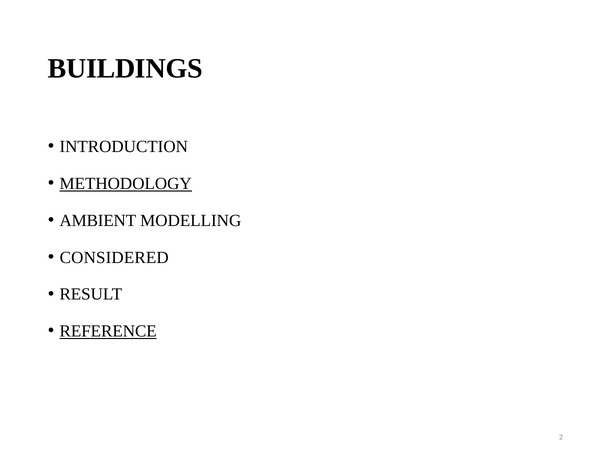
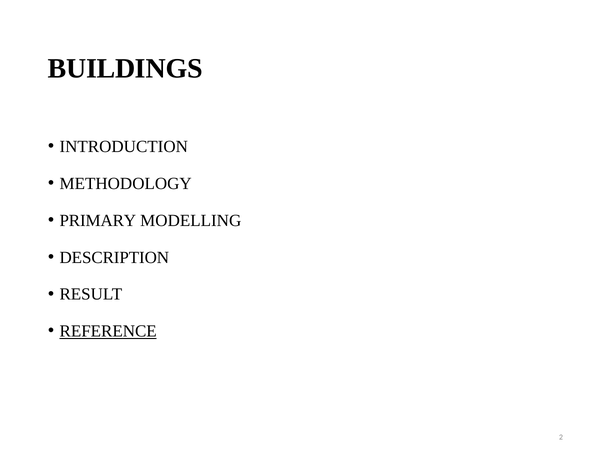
METHODOLOGY underline: present -> none (126, 184)
AMBIENT: AMBIENT -> PRIMARY (98, 221)
CONSIDERED: CONSIDERED -> DESCRIPTION (114, 258)
